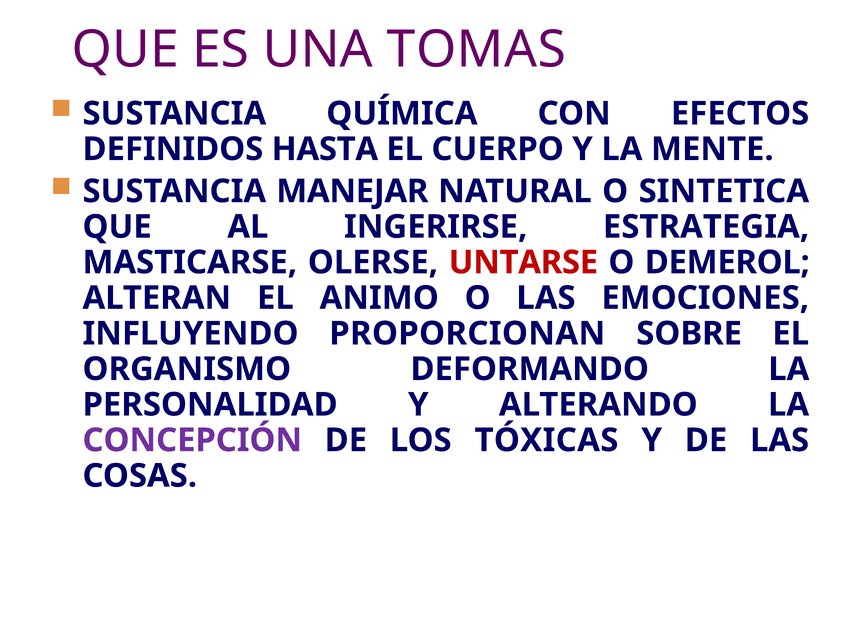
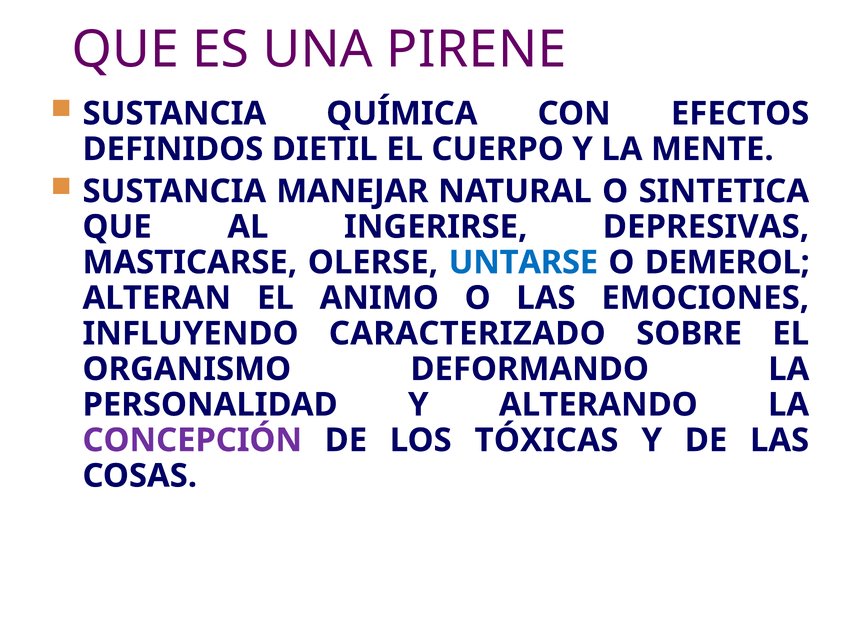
TOMAS: TOMAS -> PIRENE (477, 49)
HASTA: HASTA -> DIETIL (325, 149)
ESTRATEGIA: ESTRATEGIA -> DEPRESIVAS (706, 227)
UNTARSE colour: red -> blue (523, 262)
PROPORCIONAN: PROPORCIONAN -> CARACTERIZADO (467, 333)
